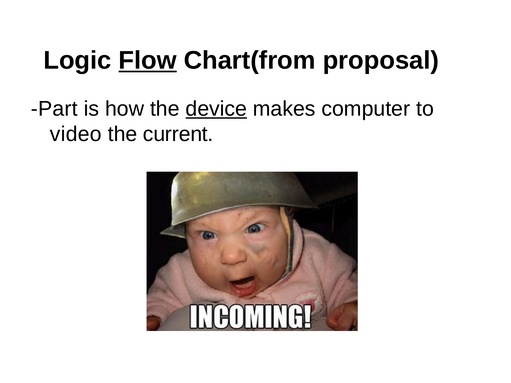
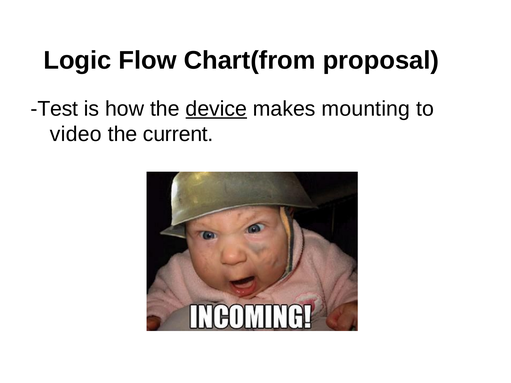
Flow underline: present -> none (148, 61)
Part: Part -> Test (54, 109)
computer: computer -> mounting (366, 109)
